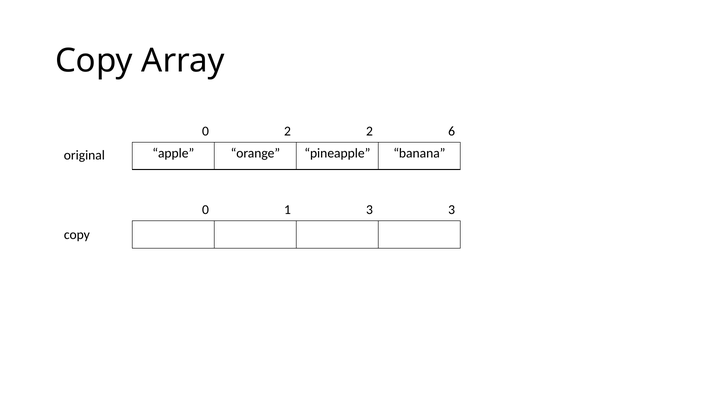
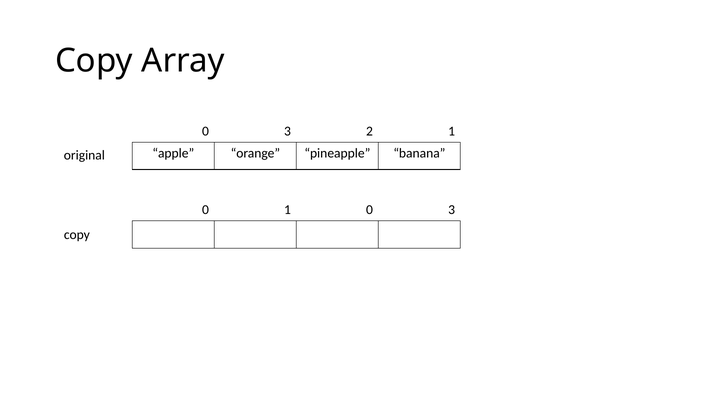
2: 2 -> 3 (288, 131)
2 6: 6 -> 1 (452, 131)
1 3: 3 -> 0 (370, 210)
